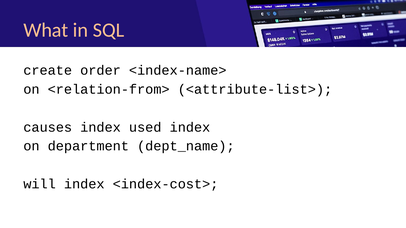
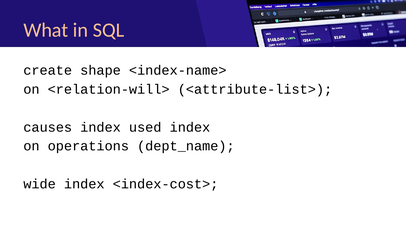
order: order -> shape (101, 71)
<relation-from>: <relation-from> -> <relation-will> (109, 90)
department: department -> operations (88, 146)
will: will -> wide (40, 184)
